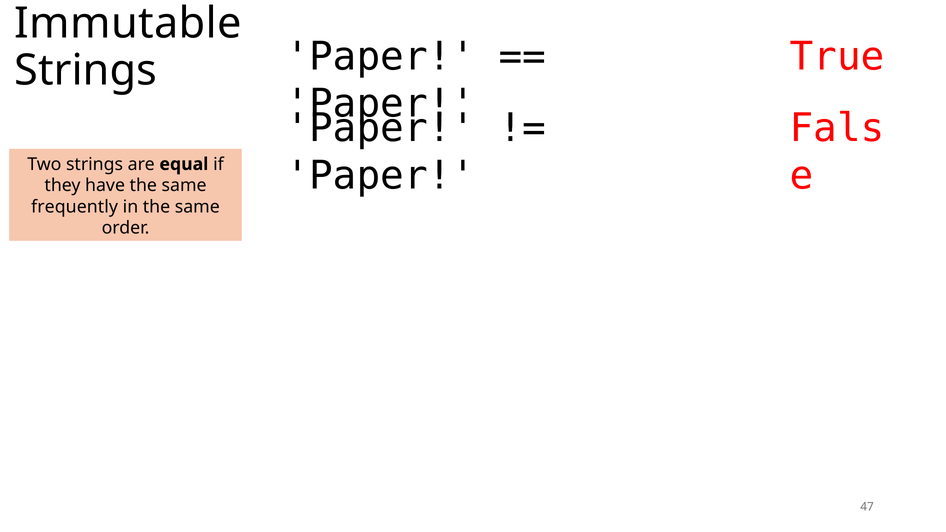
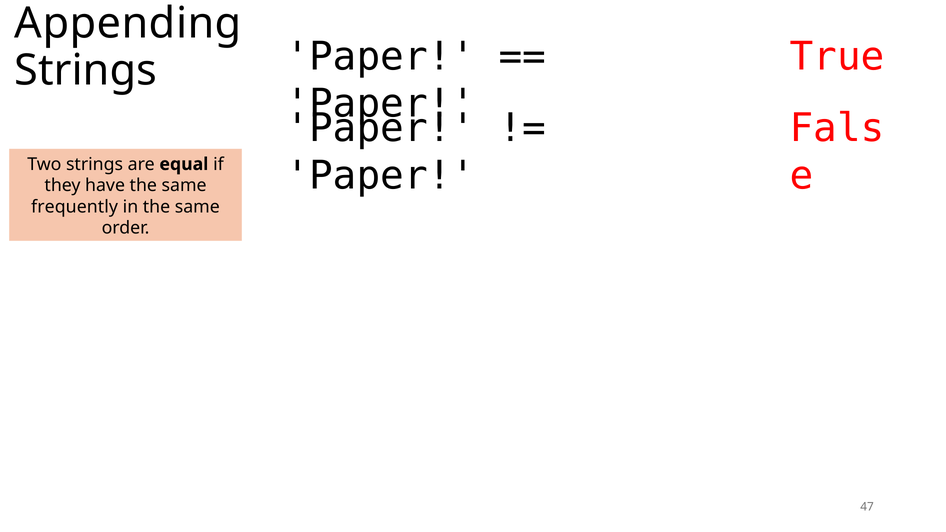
Immutable: Immutable -> Appending (128, 23)
